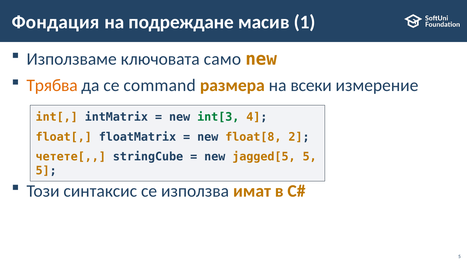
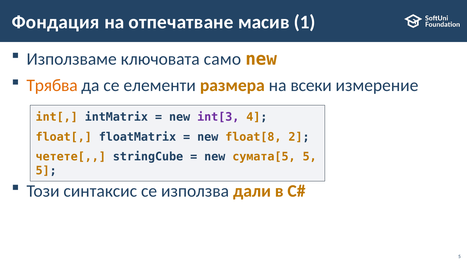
подреждане: подреждане -> отпечатване (181, 22)
command: command -> елементи (160, 85)
int[3 colour: green -> purple (218, 117)
jagged[5: jagged[5 -> сумата[5 (264, 157)
имат: имат -> дали (252, 191)
